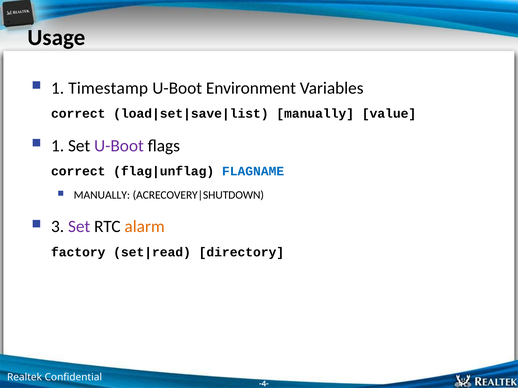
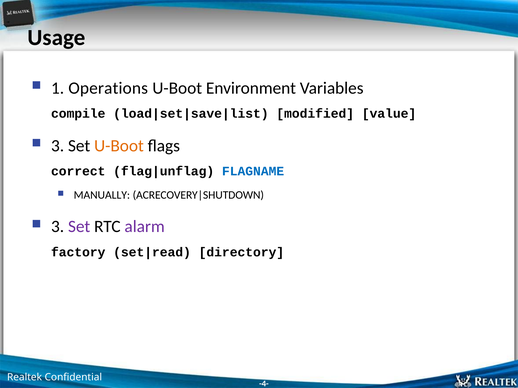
Timestamp: Timestamp -> Operations (108, 88)
correct: correct -> compile (78, 114)
manually: manually -> modified (315, 114)
1: 1 -> 3 (58, 146)
U-Boot colour: purple -> orange (119, 146)
alarm colour: orange -> purple (145, 227)
